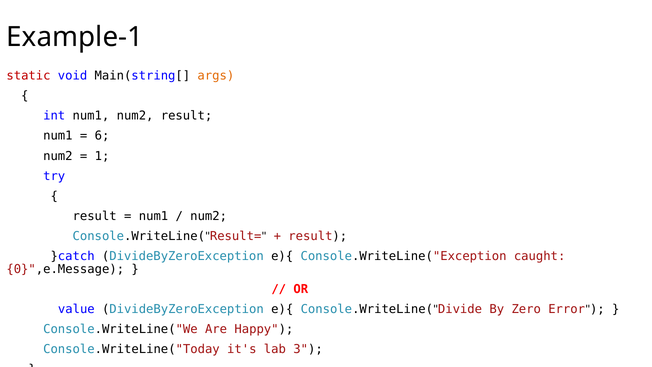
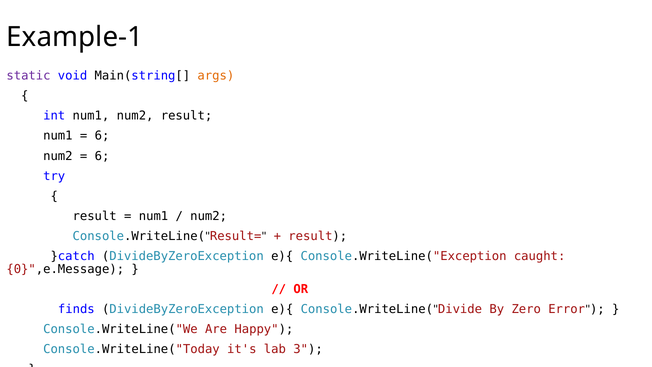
static colour: red -> purple (29, 76)
1: 1 -> 6 (102, 156)
value: value -> finds (76, 309)
